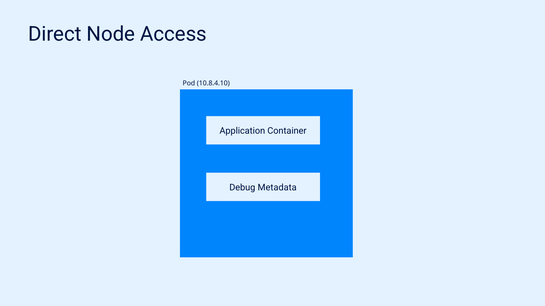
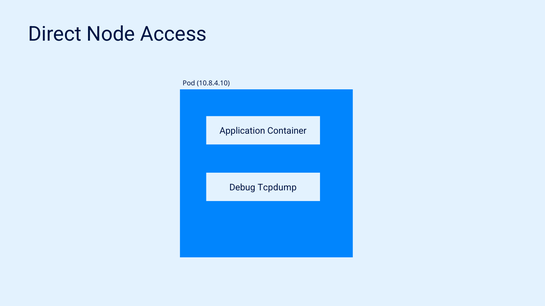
Metadata: Metadata -> Tcpdump (277, 188)
